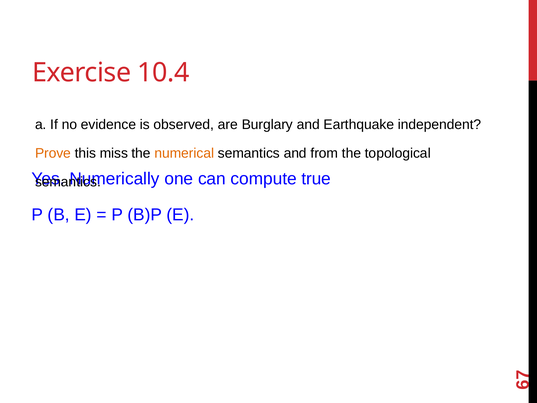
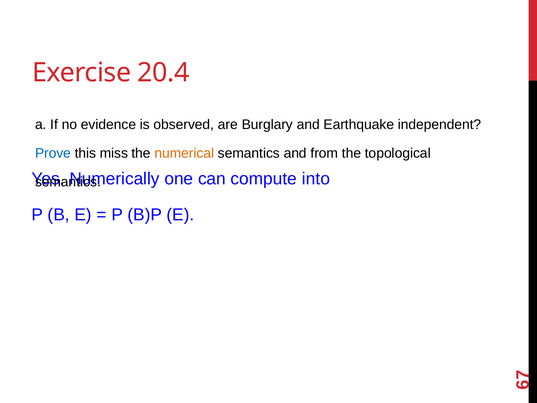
10.4: 10.4 -> 20.4 (163, 73)
Prove colour: orange -> blue (53, 153)
true: true -> into (316, 179)
